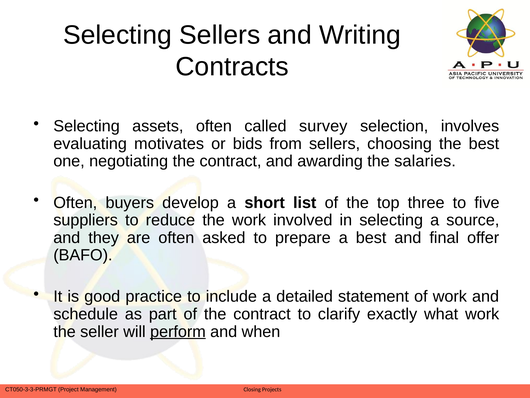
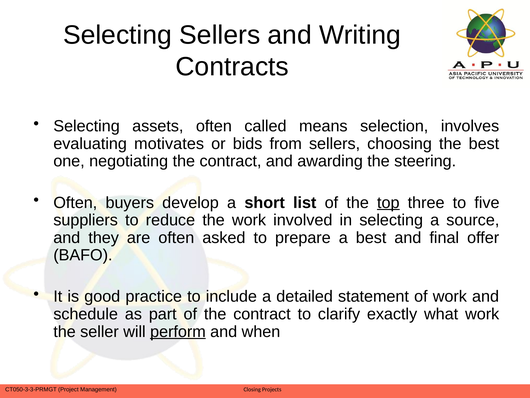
survey: survey -> means (323, 126)
salaries: salaries -> steering (425, 161)
top underline: none -> present (388, 202)
